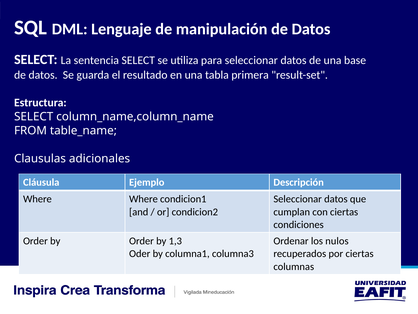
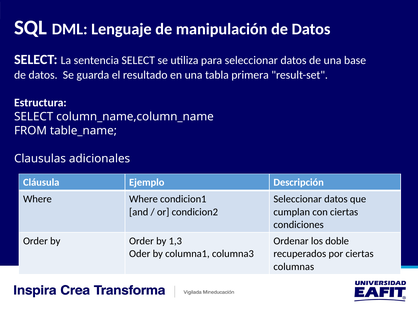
nulos: nulos -> doble (337, 241)
